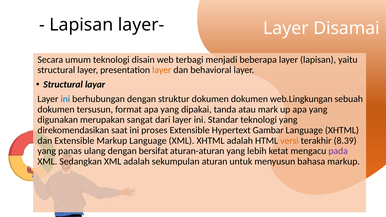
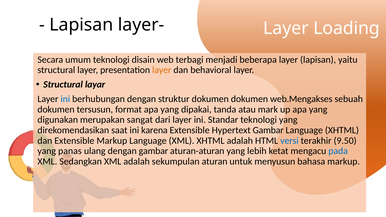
Disamai: Disamai -> Loading (347, 28)
web.Lingkungan: web.Lingkungan -> web.Mengakses (301, 99)
proses: proses -> karena (154, 130)
versi colour: orange -> blue (289, 141)
8.39: 8.39 -> 9.50 (345, 141)
dengan bersifat: bersifat -> gambar (153, 151)
pada colour: purple -> blue (338, 151)
